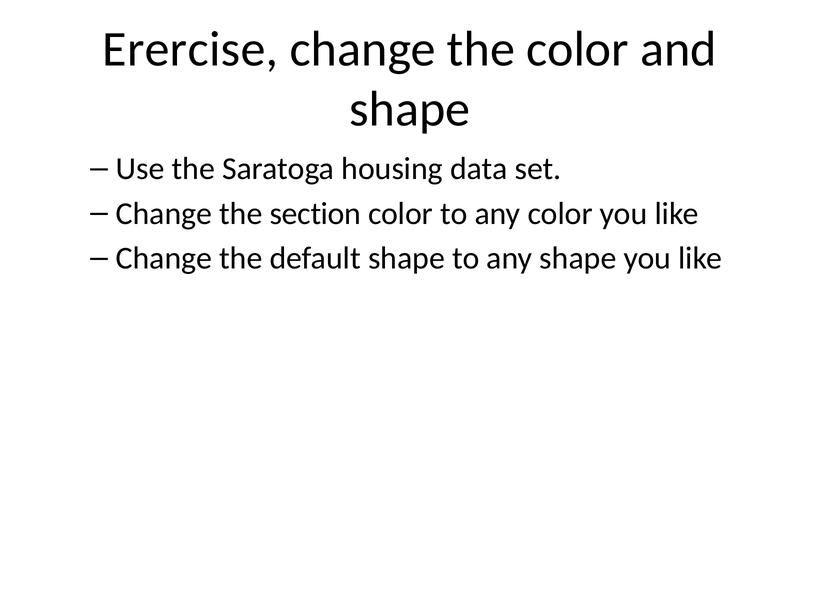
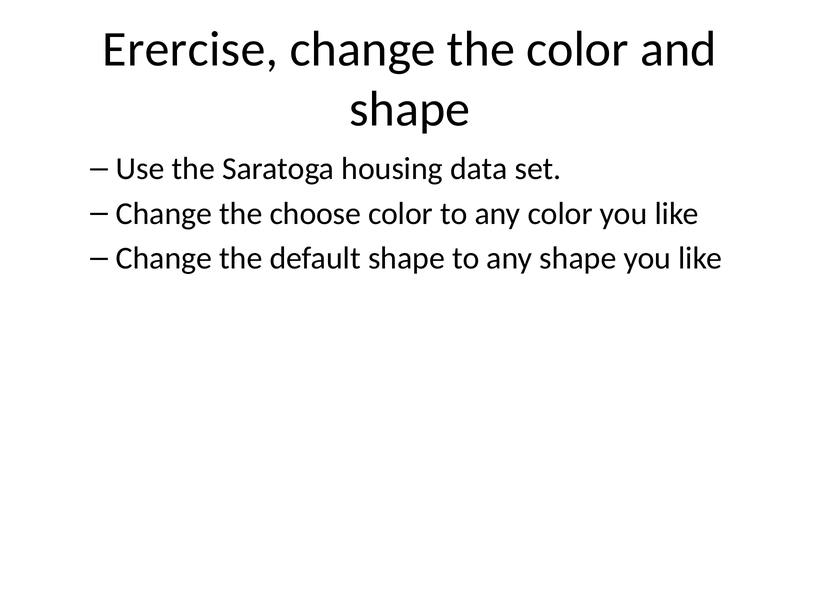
section: section -> choose (315, 214)
